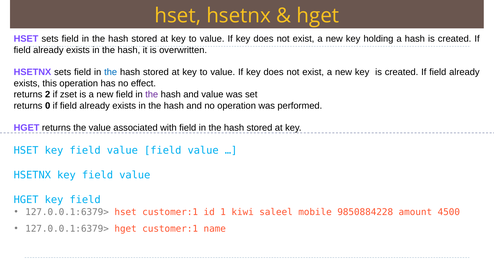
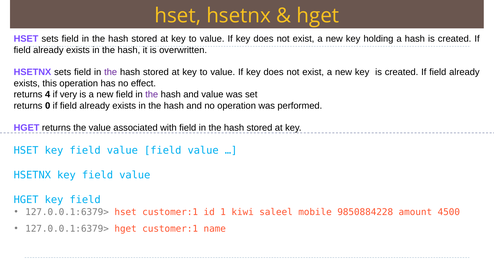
the colour: blue -> purple (111, 72)
2: 2 -> 4 (48, 94)
zset: zset -> very (68, 94)
